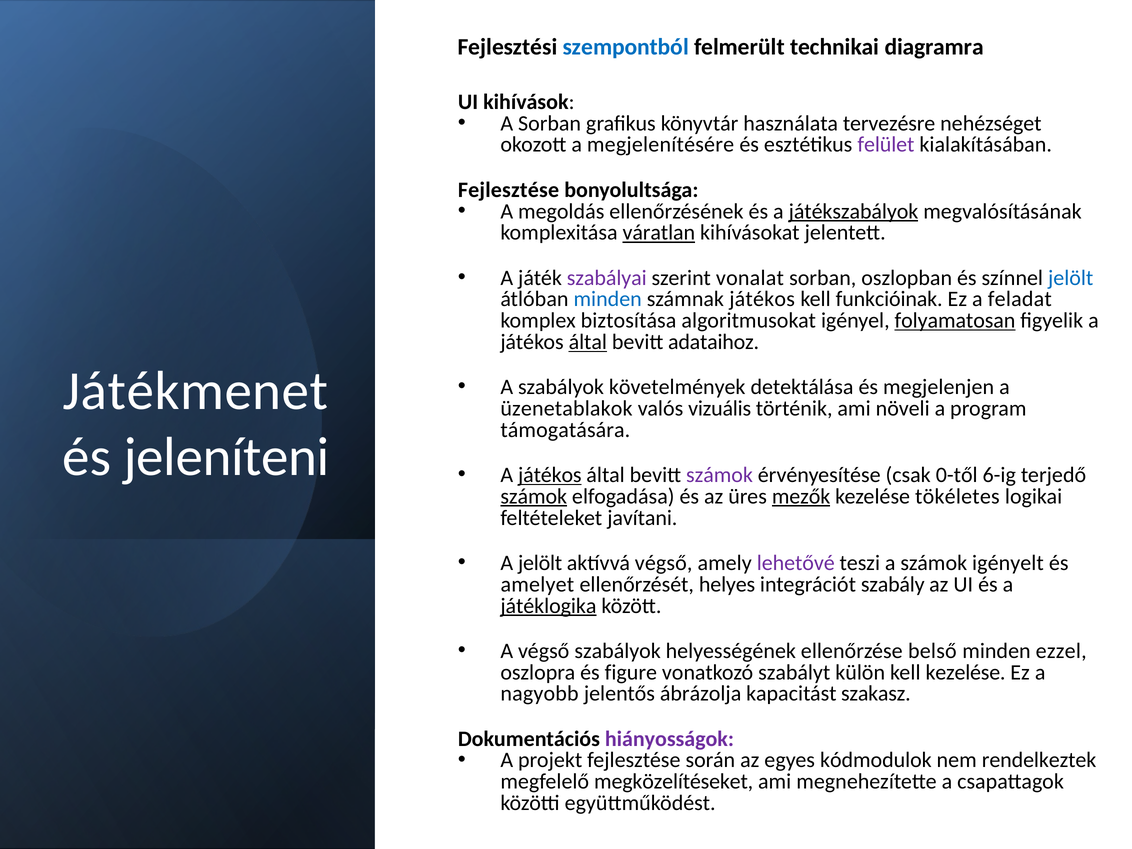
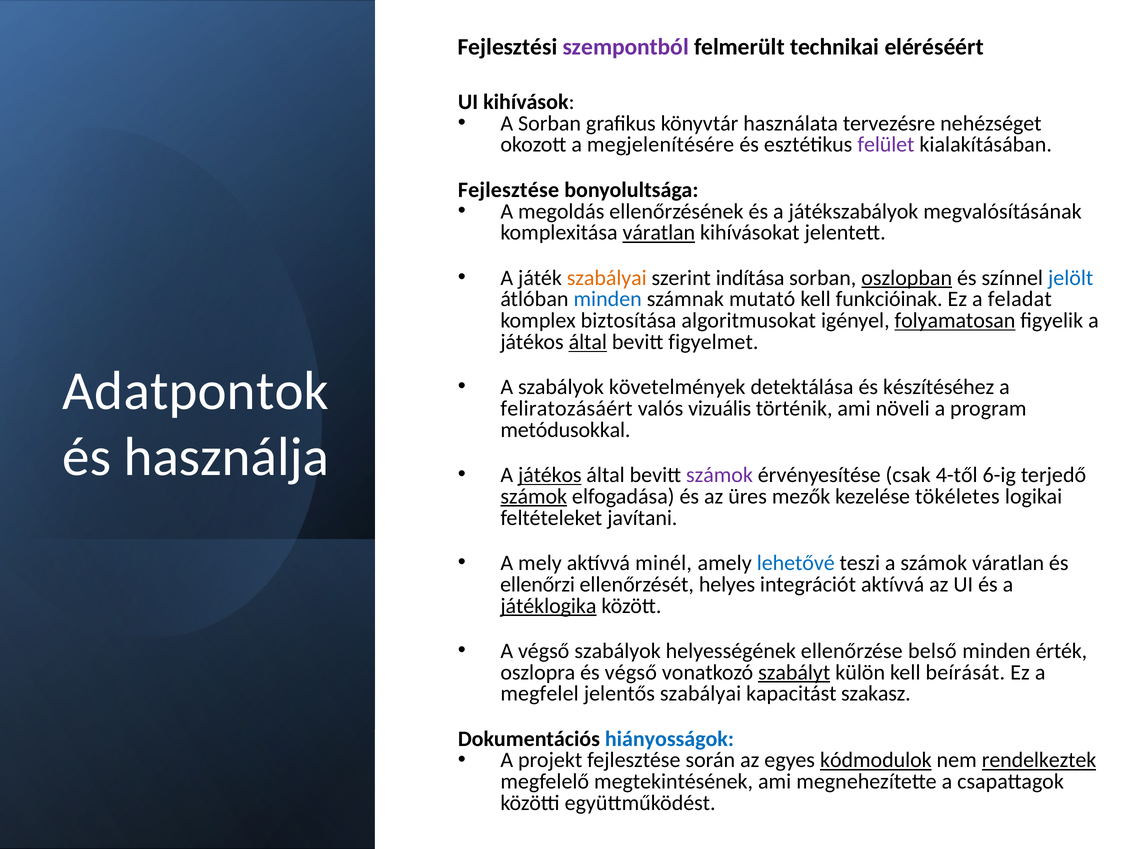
szempontból colour: blue -> purple (626, 47)
diagramra: diagramra -> eléréséért (934, 47)
játékszabályok underline: present -> none (854, 211)
szabályai colour: purple -> orange (607, 278)
vonalat: vonalat -> indítása (750, 278)
oszlopban underline: none -> present (907, 278)
számnak játékos: játékos -> mutató (762, 299)
adataihoz: adataihoz -> figyelmet (713, 342)
Játékmenet: Játékmenet -> Adatpontok (196, 391)
megjelenjen: megjelenjen -> készítéséhez (939, 387)
üzenetablakok: üzenetablakok -> feliratozásáért (566, 408)
támogatására: támogatására -> metódusokkal (565, 430)
jeleníteni: jeleníteni -> használja (226, 457)
0-től: 0-től -> 4-től (957, 475)
mezők underline: present -> none (801, 496)
A jelölt: jelölt -> mely (540, 563)
aktívvá végső: végső -> minél (664, 563)
lehetővé colour: purple -> blue (796, 563)
számok igényelt: igényelt -> váratlan (1008, 563)
amelyet: amelyet -> ellenőrzi (538, 584)
integrációt szabály: szabály -> aktívvá (893, 584)
ezzel: ezzel -> érték (1061, 651)
és figure: figure -> végső (631, 672)
szabályt underline: none -> present (794, 672)
kell kezelése: kezelése -> beírását (965, 672)
nagyobb: nagyobb -> megfelel (540, 694)
jelentős ábrázolja: ábrázolja -> szabályai (701, 694)
hiányosságok colour: purple -> blue (669, 739)
kódmodulok underline: none -> present (876, 760)
rendelkeztek underline: none -> present (1039, 760)
megközelítéseket: megközelítéseket -> megtekintésének (674, 782)
